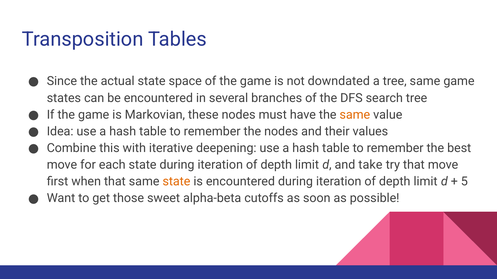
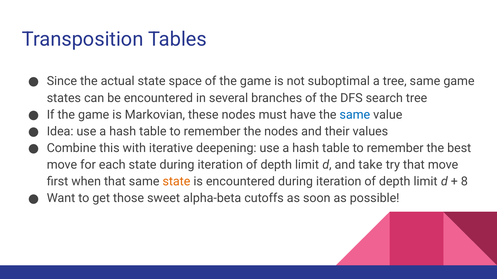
downdated: downdated -> suboptimal (339, 81)
same colour: orange -> blue (355, 115)
5: 5 -> 8 (464, 182)
